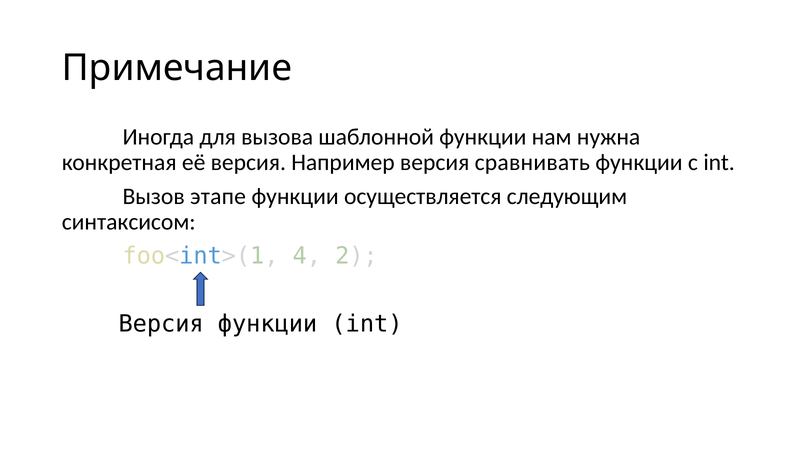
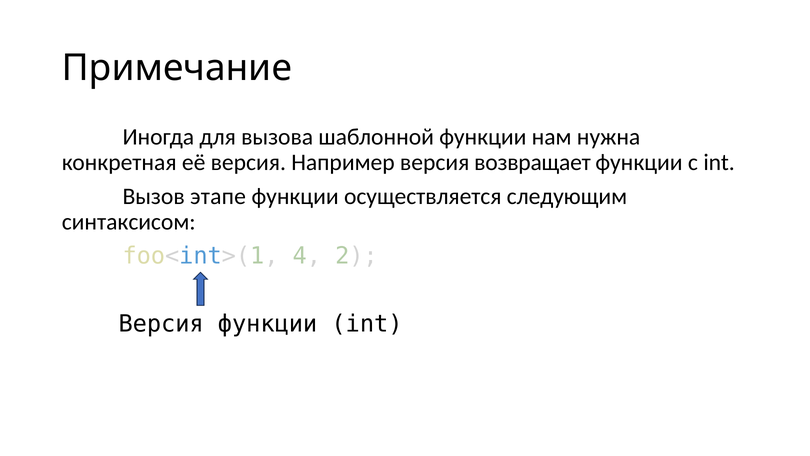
сравнивать: сравнивать -> возвращает (533, 162)
